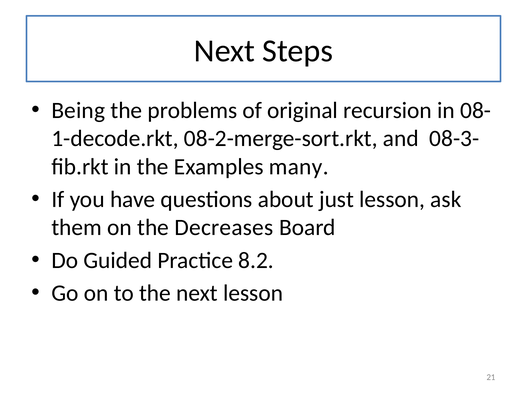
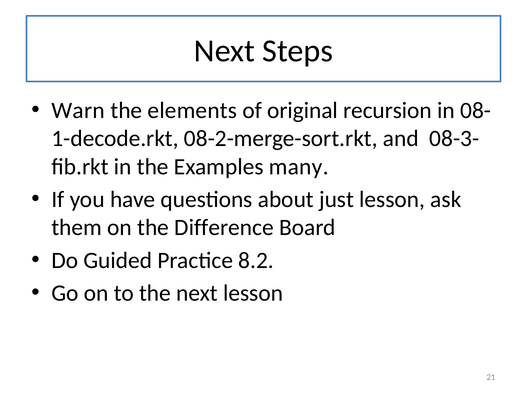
Being: Being -> Warn (78, 111)
problems: problems -> elements (192, 111)
Decreases: Decreases -> Difference (224, 228)
